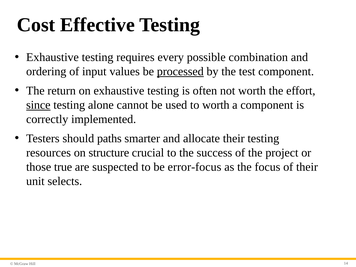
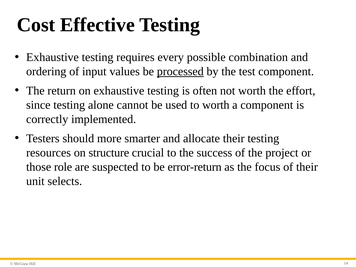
since underline: present -> none (38, 105)
paths: paths -> more (109, 138)
true: true -> role (63, 167)
error-focus: error-focus -> error-return (195, 167)
